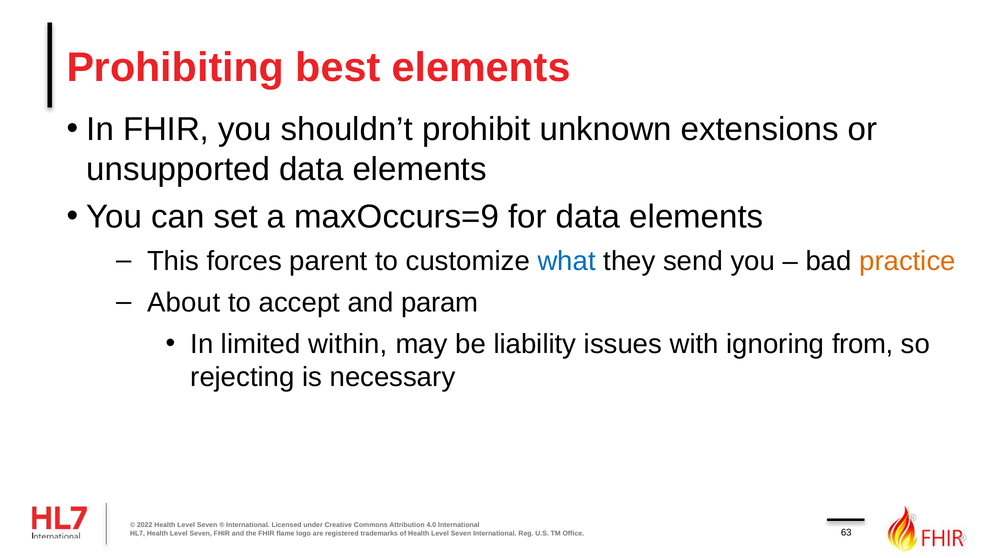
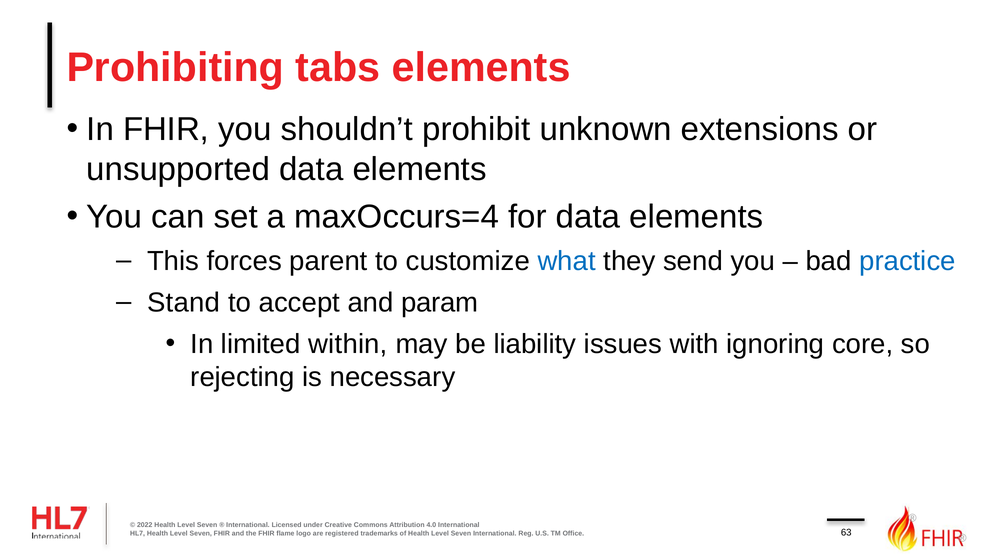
best: best -> tabs (338, 68)
maxOccurs=9: maxOccurs=9 -> maxOccurs=4 (397, 217)
practice colour: orange -> blue (907, 261)
About: About -> Stand (184, 302)
from: from -> core (863, 344)
